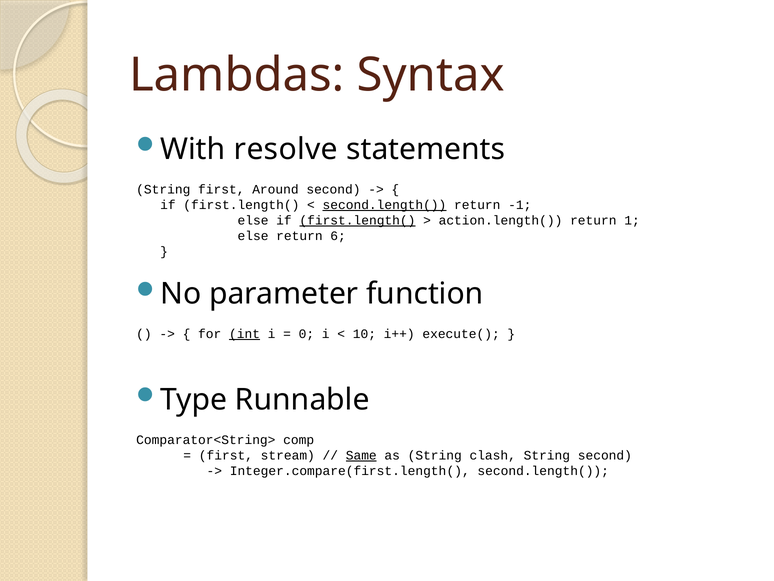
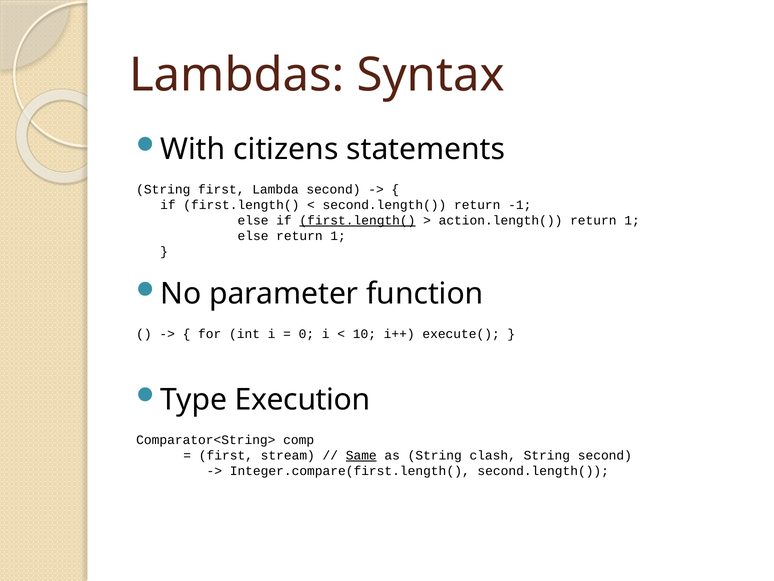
resolve: resolve -> citizens (286, 149)
Around: Around -> Lambda (275, 189)
second.length( underline: present -> none (384, 205)
else return 6: 6 -> 1 (338, 236)
int underline: present -> none (245, 334)
Runnable: Runnable -> Execution (303, 399)
